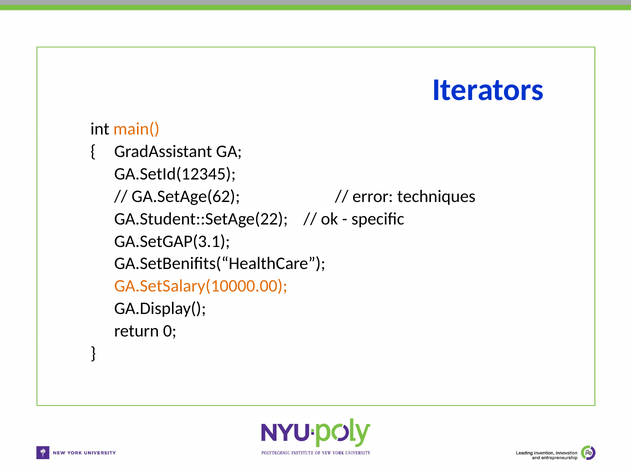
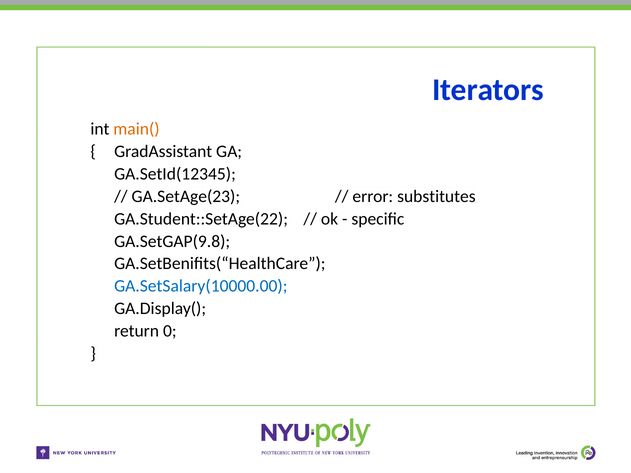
GA.SetAge(62: GA.SetAge(62 -> GA.SetAge(23 (186, 197)
techniques: techniques -> substitutes (436, 197)
GA.SetGAP(3.1: GA.SetGAP(3.1 -> GA.SetGAP(9.8 (172, 241)
GA.SetSalary(10000.00 colour: orange -> blue (201, 286)
